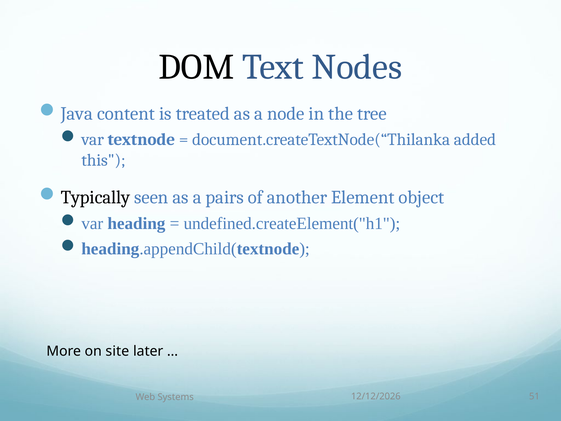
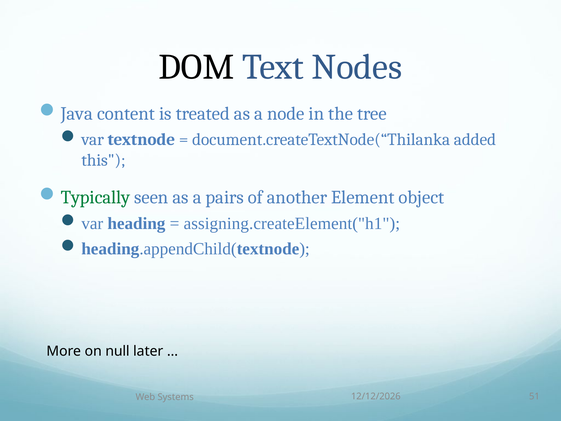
Typically colour: black -> green (95, 197)
undefined.createElement("h1: undefined.createElement("h1 -> assigning.createElement("h1 (292, 223)
site: site -> null (117, 351)
